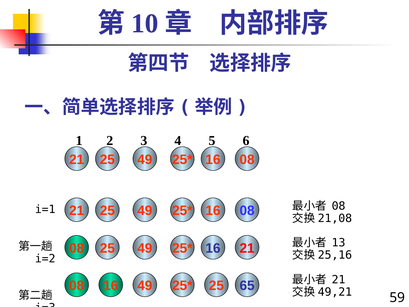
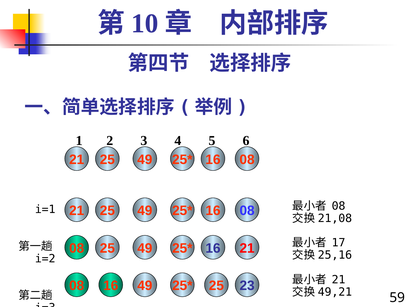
13: 13 -> 17 (339, 243)
65: 65 -> 23 (247, 285)
